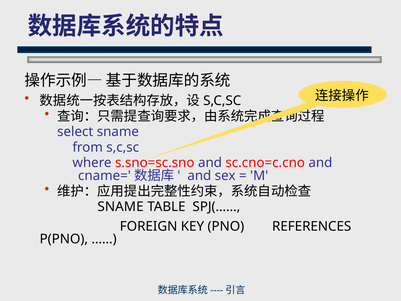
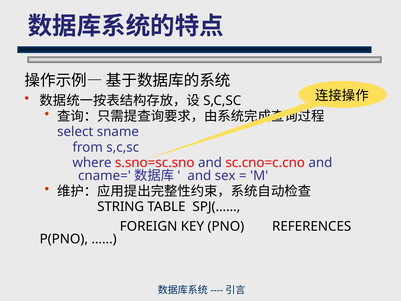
SNAME: SNAME -> STRING (121, 207)
